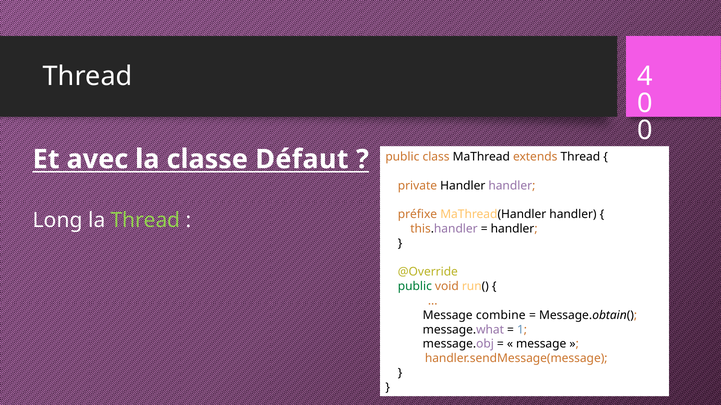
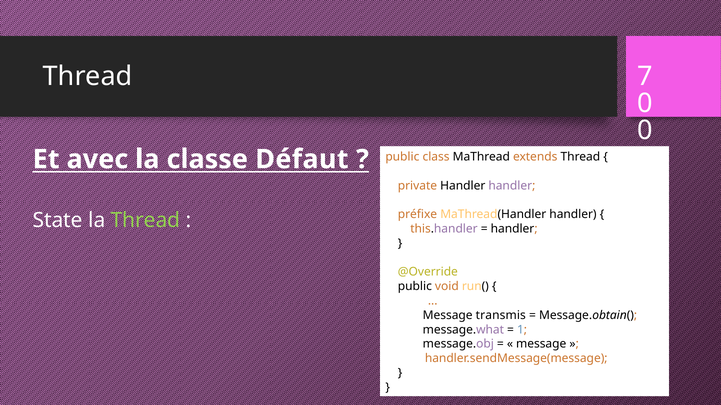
4: 4 -> 7 (645, 76)
Long: Long -> State (58, 220)
public colour: green -> black (415, 287)
combine: combine -> transmis (501, 316)
